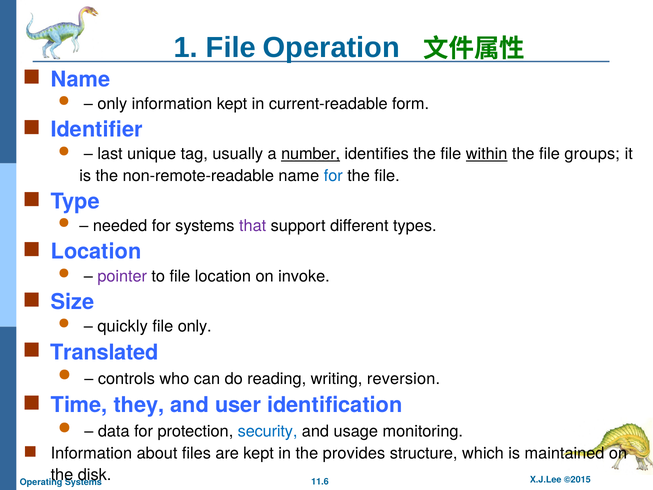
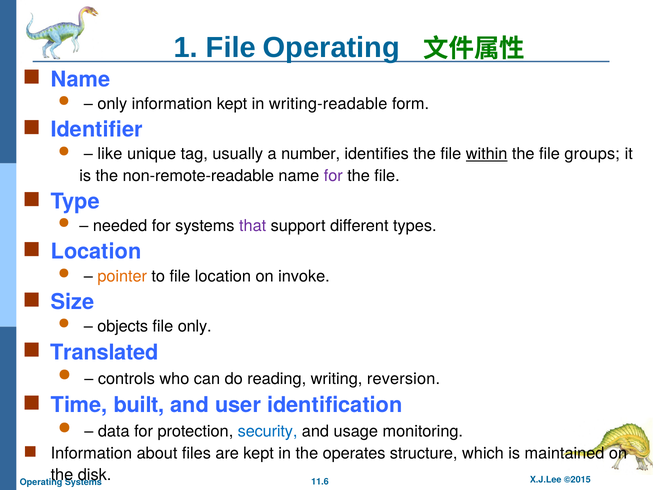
File Operation: Operation -> Operating (331, 48)
current-readable: current-readable -> writing-readable (328, 104)
last: last -> like (110, 154)
number underline: present -> none (311, 154)
for colour: blue -> purple (333, 176)
pointer colour: purple -> orange (122, 276)
quickly: quickly -> objects (123, 326)
they: they -> built (139, 405)
provides: provides -> operates (354, 453)
